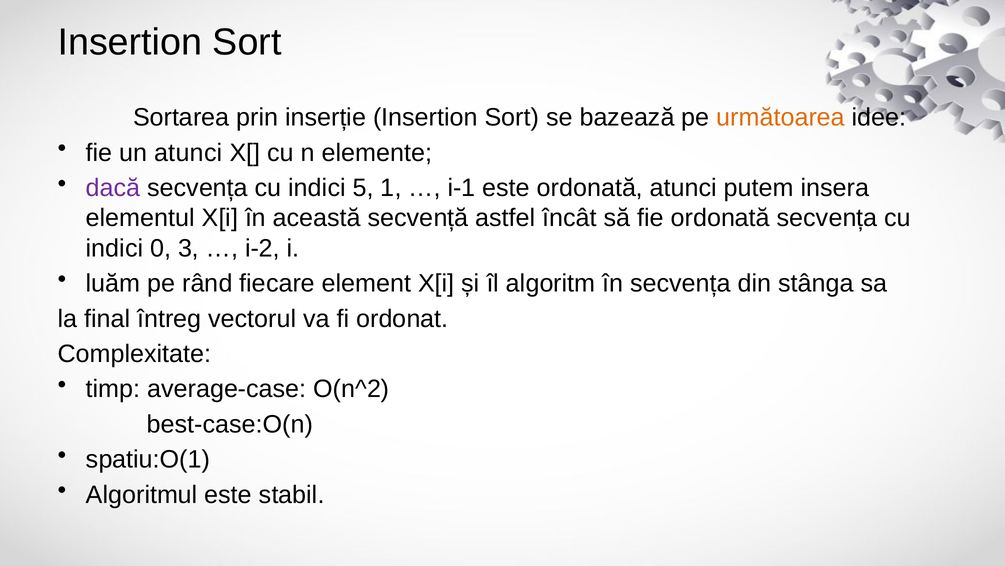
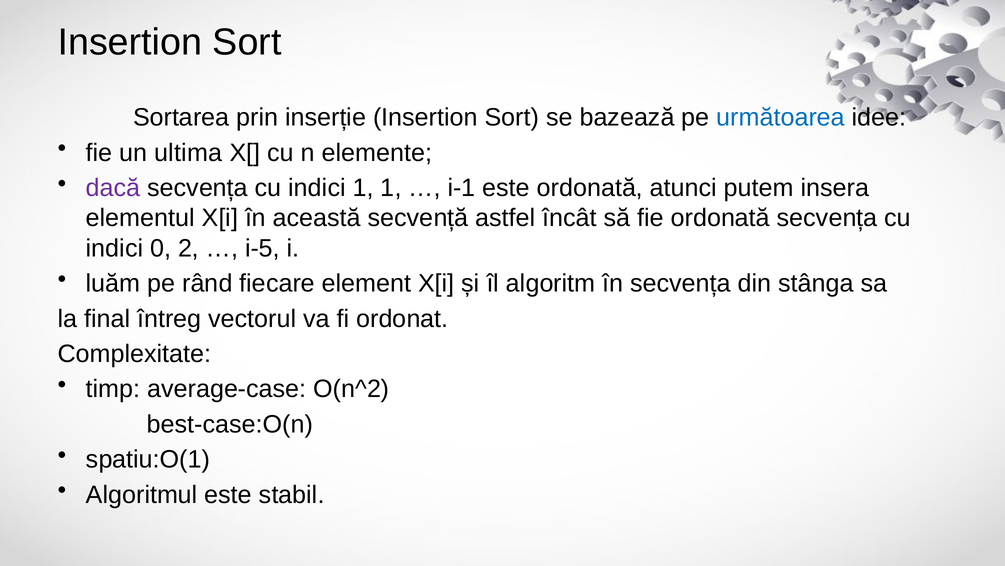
următoarea colour: orange -> blue (781, 117)
un atunci: atunci -> ultima (188, 153)
indici 5: 5 -> 1 (363, 188)
3: 3 -> 2 (188, 248)
i-2: i-2 -> i-5 (262, 248)
